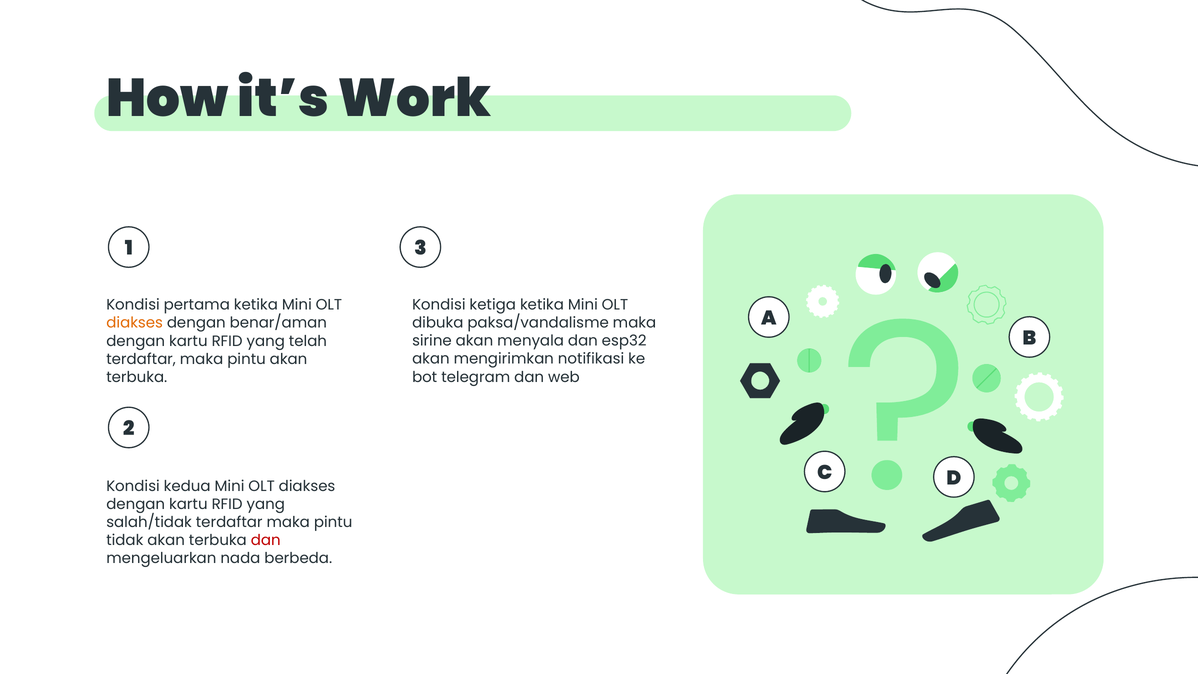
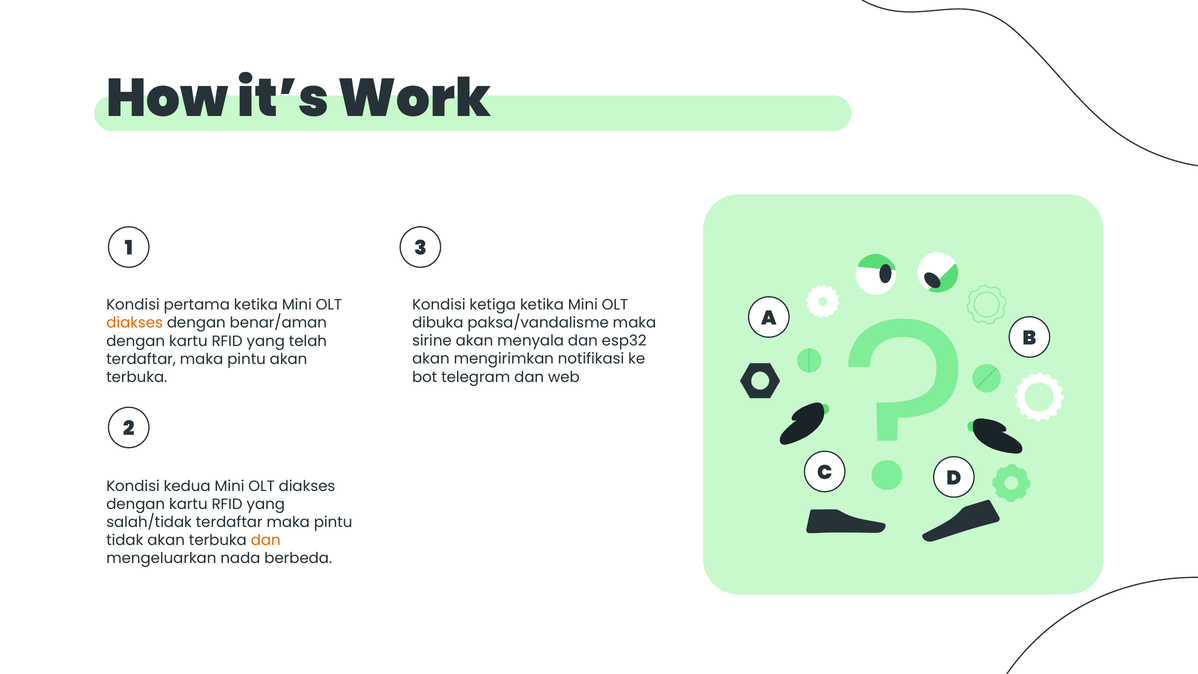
dan colour: red -> orange (266, 540)
